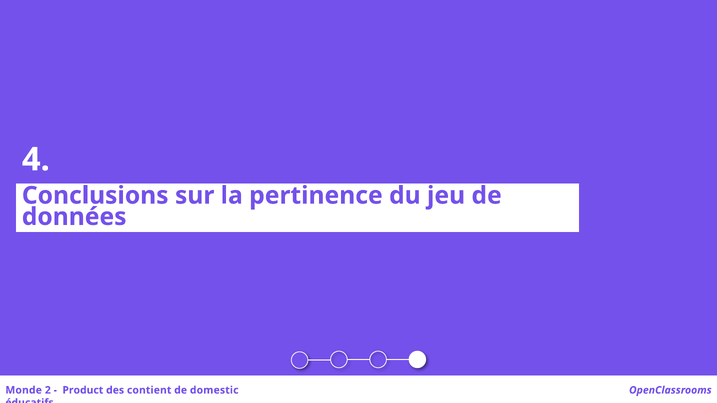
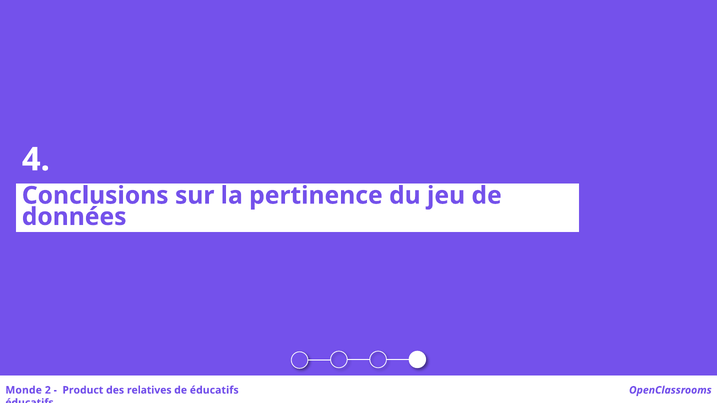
contient: contient -> relatives (149, 390)
de domestic: domestic -> éducatifs (214, 390)
